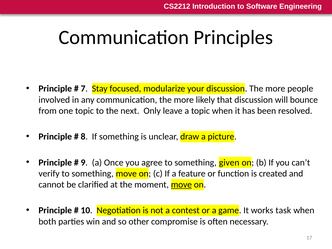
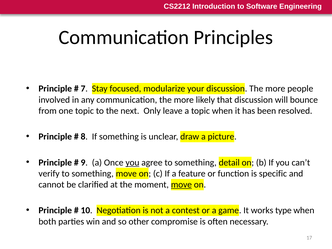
you underline: none -> present (132, 162)
given: given -> detail (229, 162)
created: created -> specific (273, 174)
task: task -> type (283, 210)
